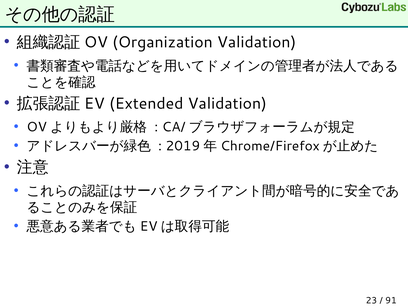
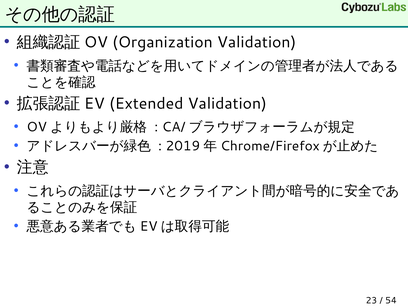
91: 91 -> 54 (391, 300)
